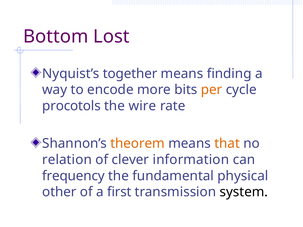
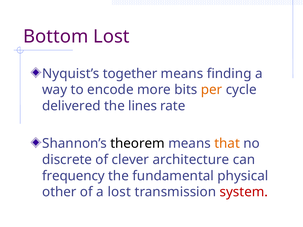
procotols: procotols -> delivered (71, 106)
wire: wire -> lines (143, 106)
theorem colour: orange -> black (138, 144)
relation: relation -> discrete (67, 160)
information: information -> architecture (191, 160)
a first: first -> lost (119, 192)
system colour: black -> red (244, 192)
